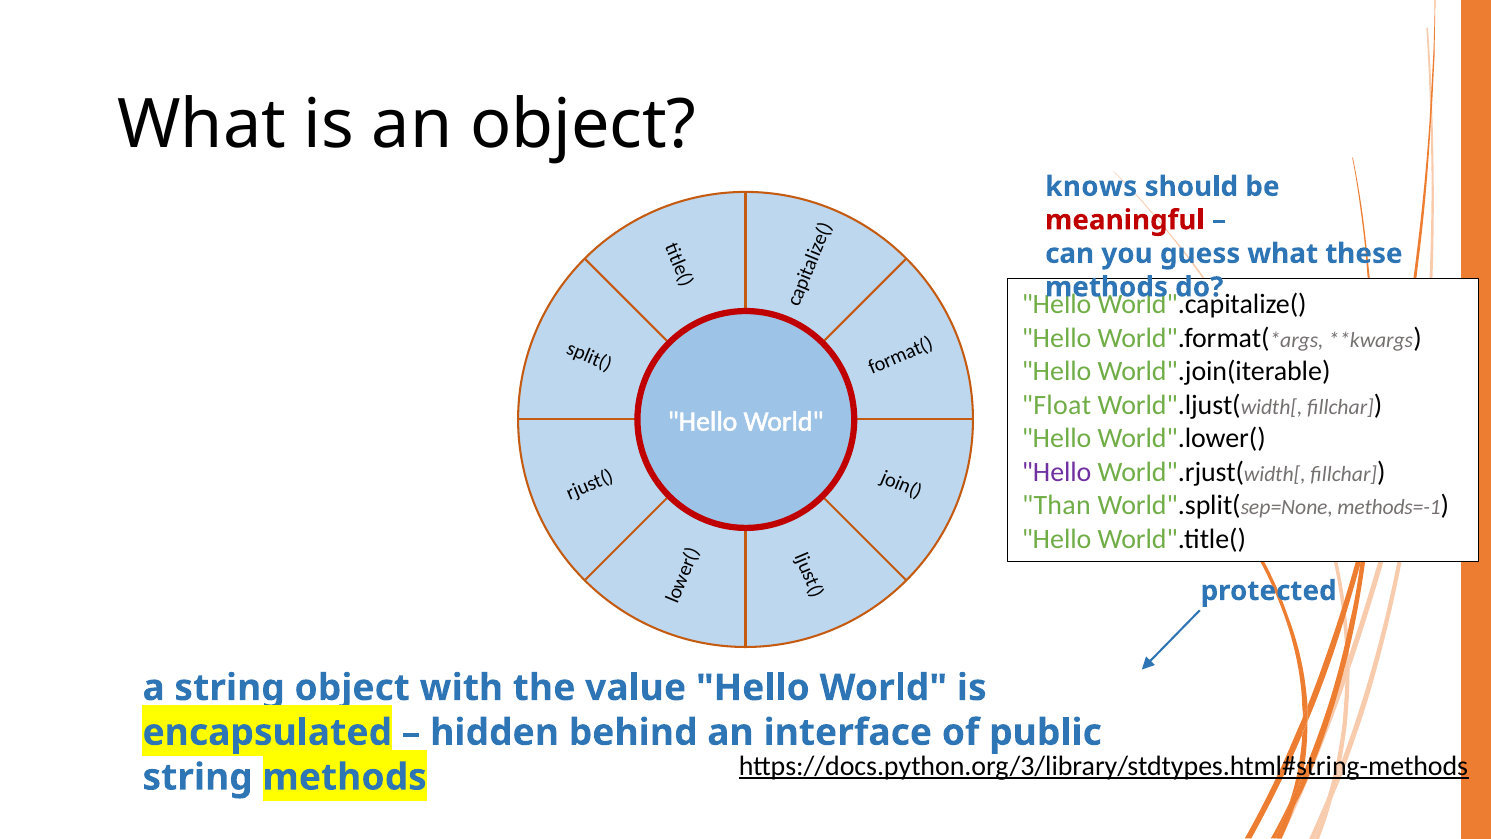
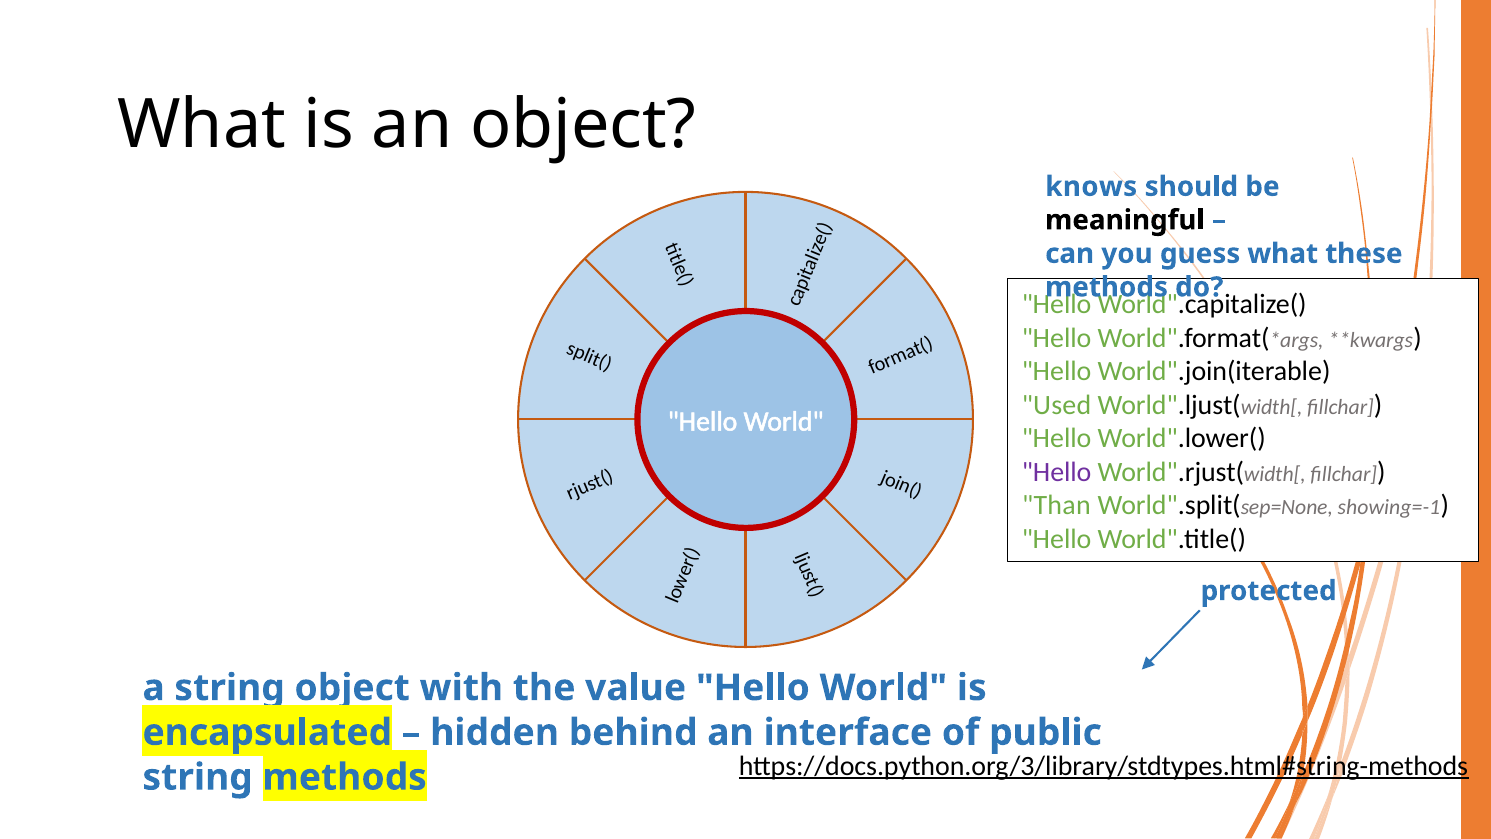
meaningful colour: red -> black (1125, 220)
Float: Float -> Used (1057, 405)
methods=-1: methods=-1 -> showing=-1 (1389, 507)
